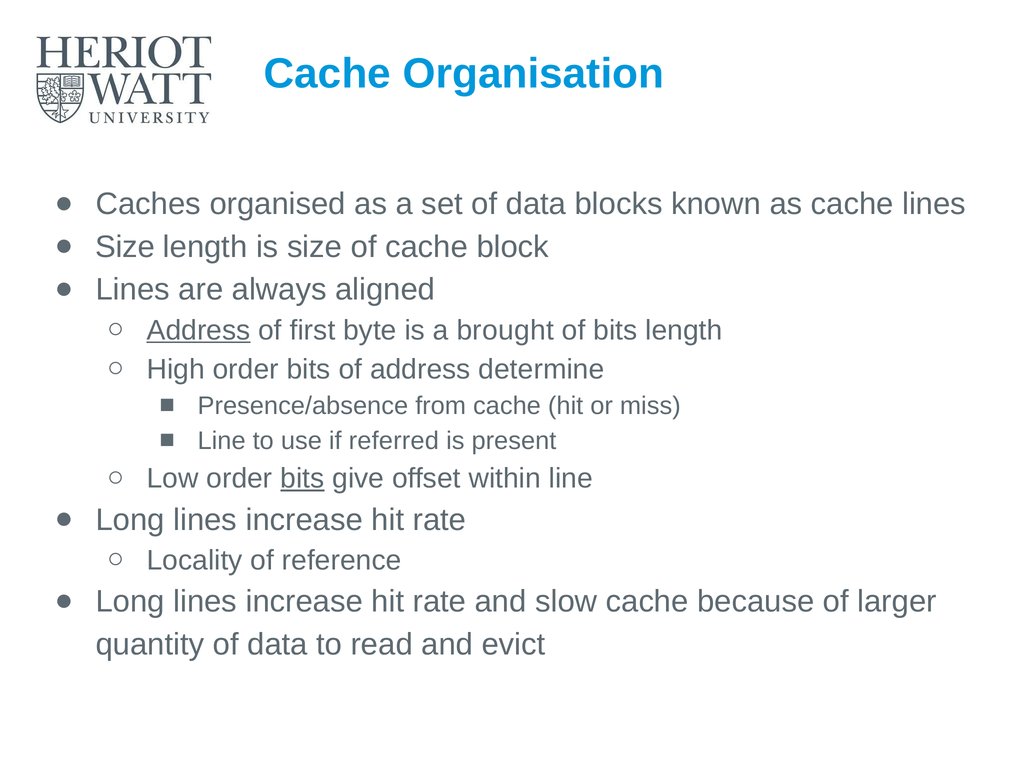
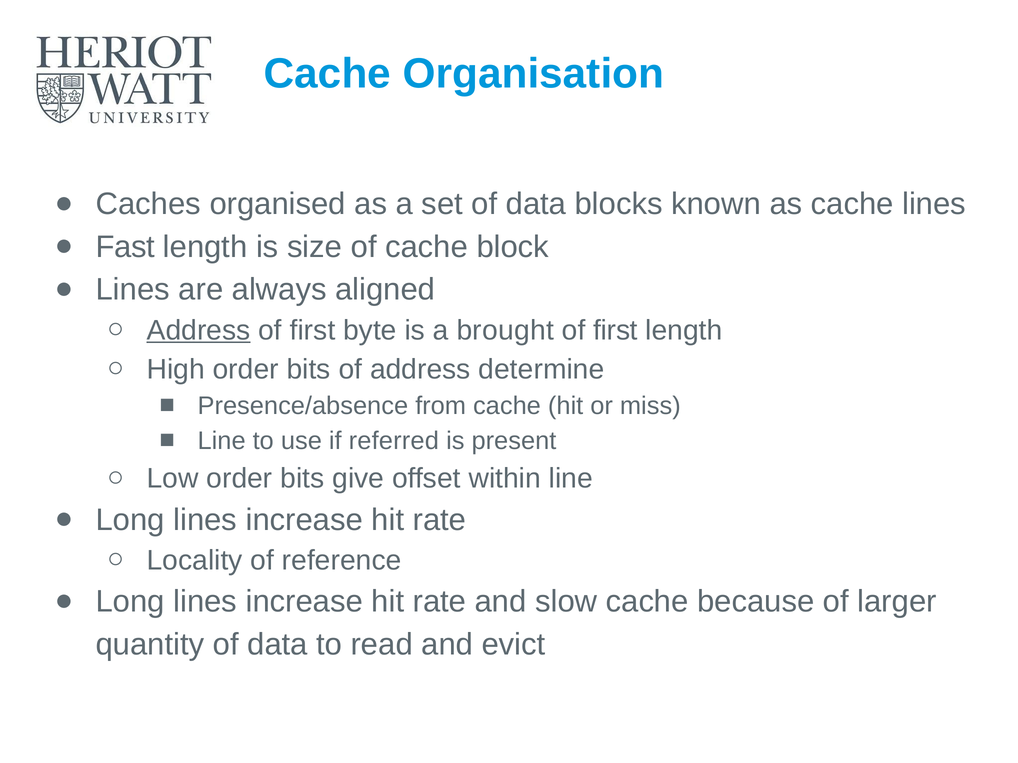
Size: Size -> Fast (125, 247)
bits: bits -> first (616, 330)
bits underline: present -> none (302, 479)
